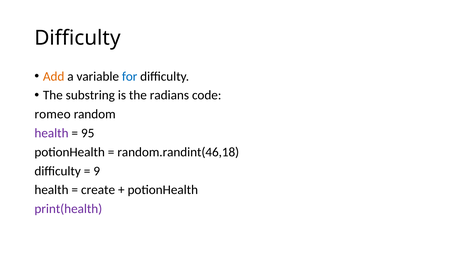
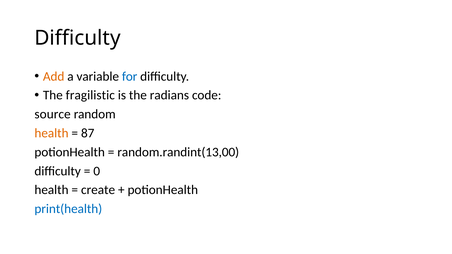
substring: substring -> fragilistic (90, 95)
romeo: romeo -> source (53, 114)
health colour: purple -> orange (52, 133)
95: 95 -> 87 (88, 133)
random.randint(46,18: random.randint(46,18 -> random.randint(13,00 (178, 152)
9: 9 -> 0 (97, 171)
print(health colour: purple -> blue (68, 209)
